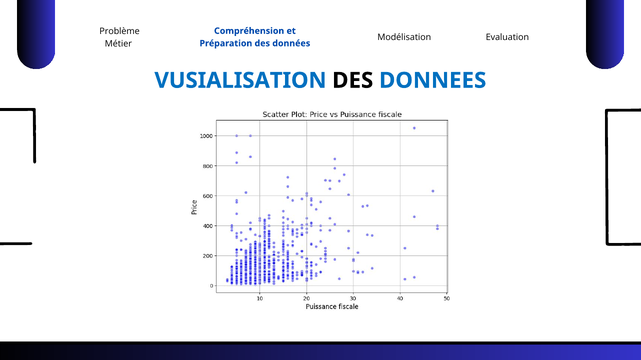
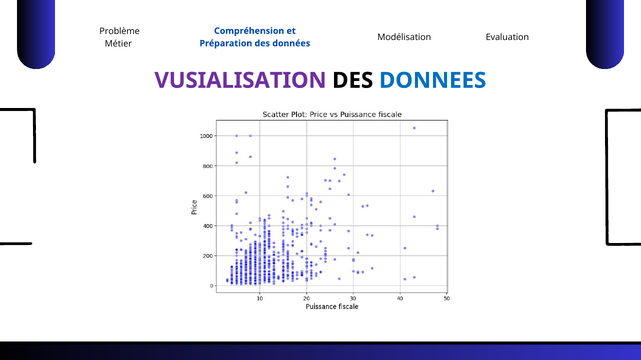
VUSIALISATION colour: blue -> purple (240, 81)
